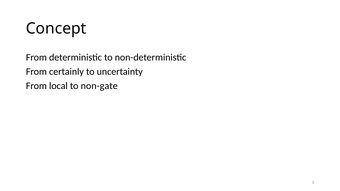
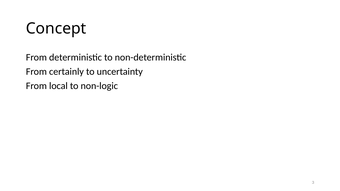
non-gate: non-gate -> non-logic (99, 86)
